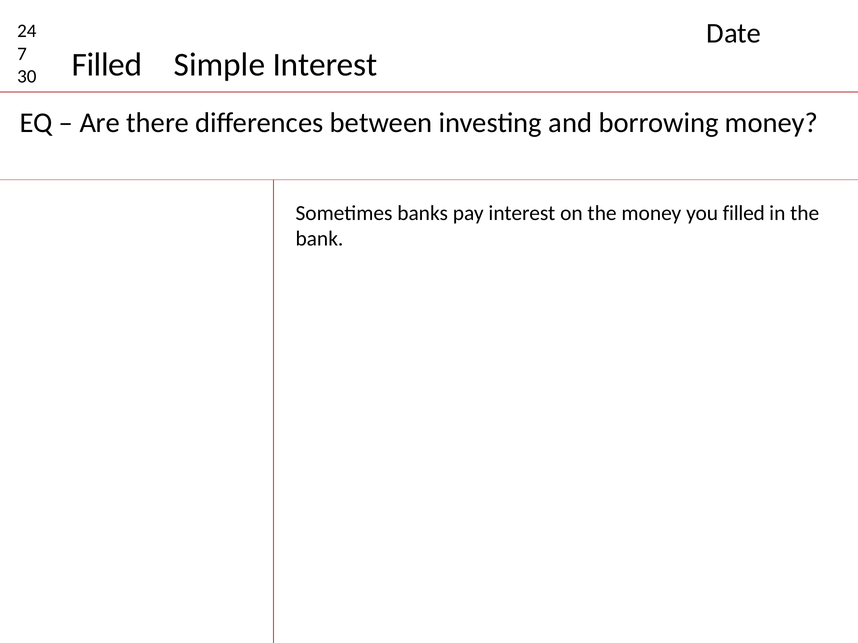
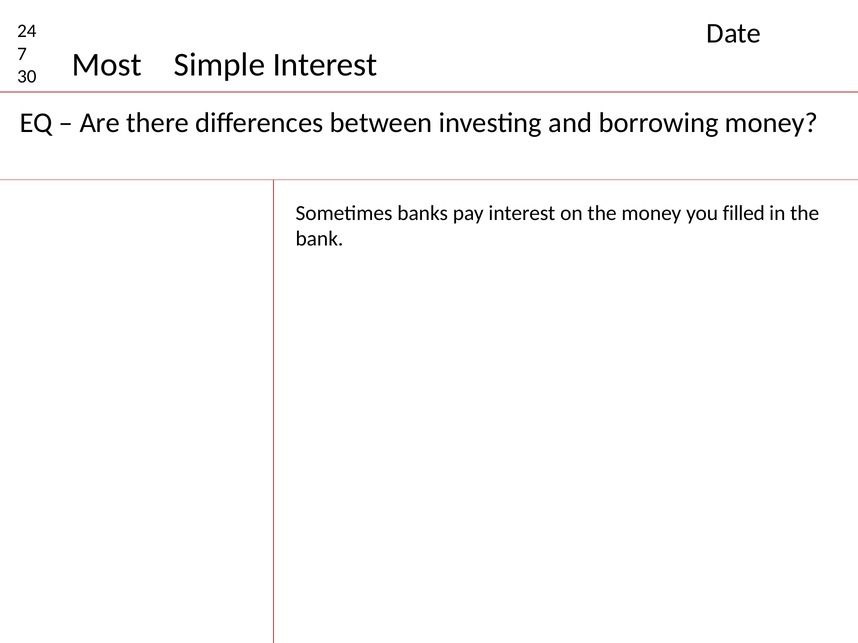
30 Filled: Filled -> Most (107, 65)
